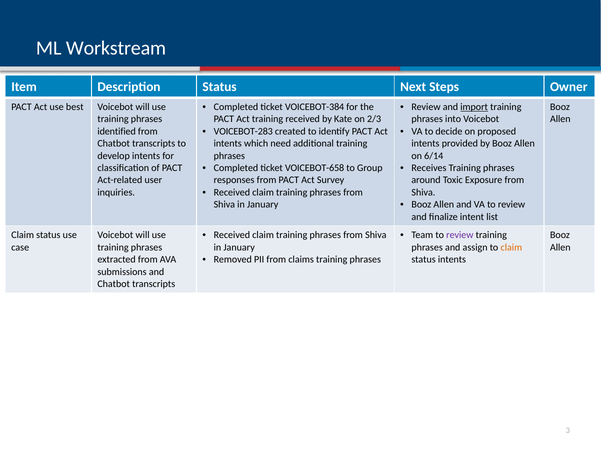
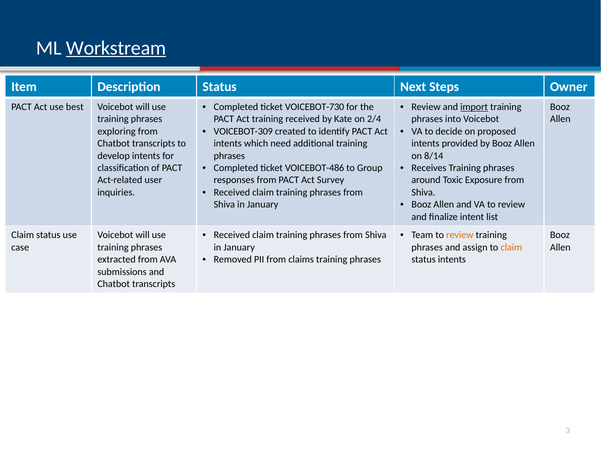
Workstream underline: none -> present (116, 48)
VOICEBOT-384: VOICEBOT-384 -> VOICEBOT-730 (315, 107)
2/3: 2/3 -> 2/4 (374, 119)
VOICEBOT-283: VOICEBOT-283 -> VOICEBOT-309 (243, 131)
identified: identified -> exploring (117, 131)
6/14: 6/14 -> 8/14 (434, 156)
VOICEBOT-658: VOICEBOT-658 -> VOICEBOT-486 (315, 168)
review colour: purple -> orange (460, 235)
